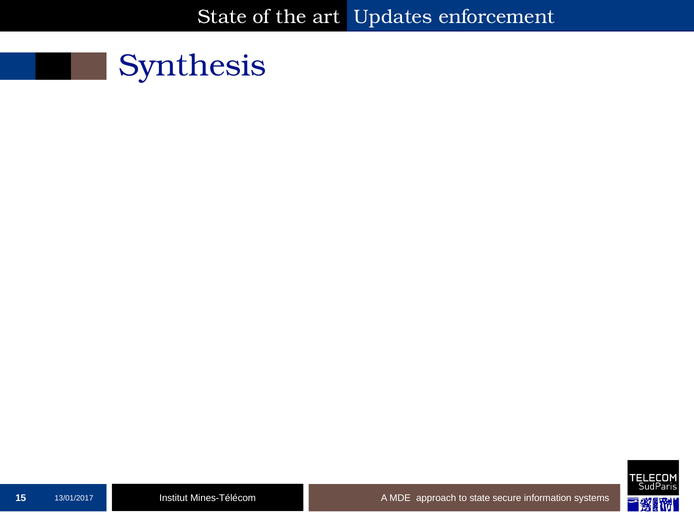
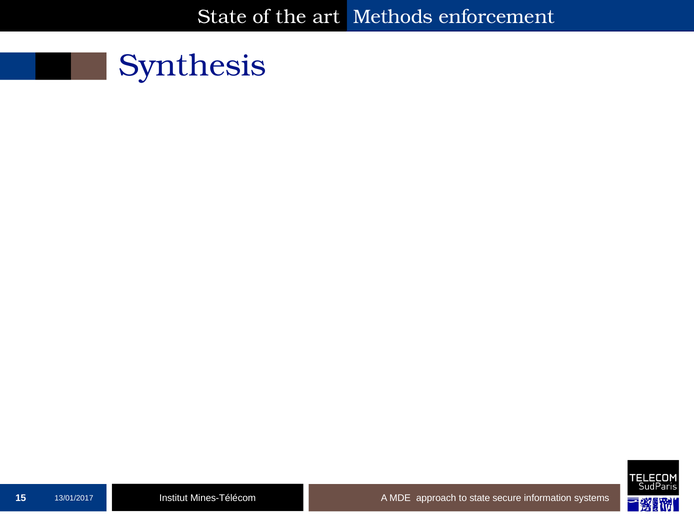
Updates: Updates -> Methods (393, 17)
